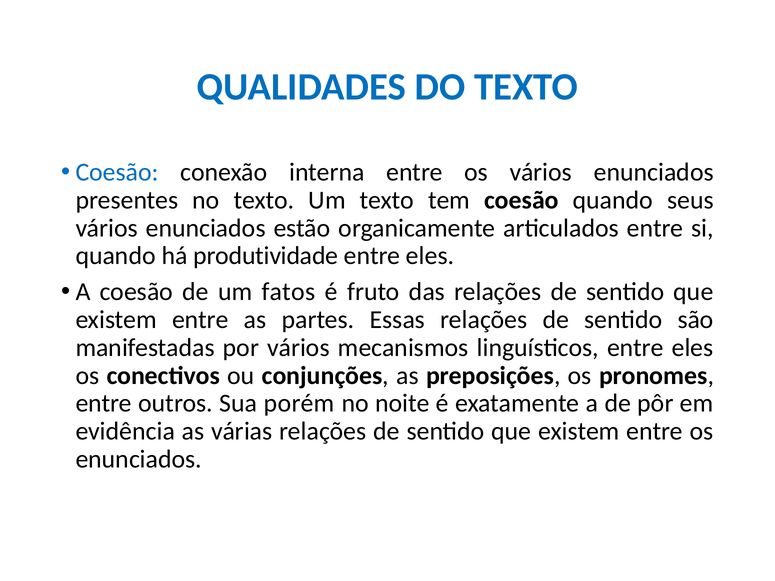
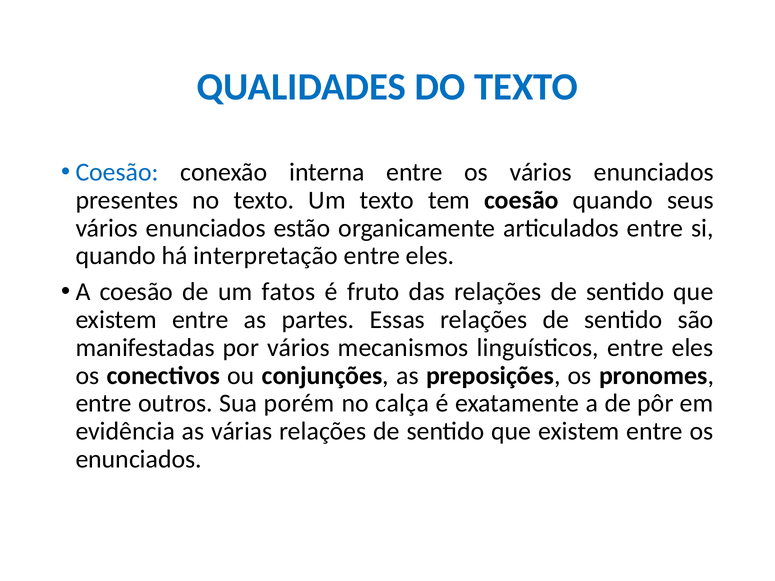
produtividade: produtividade -> interpretação (266, 256)
noite: noite -> calça (402, 404)
